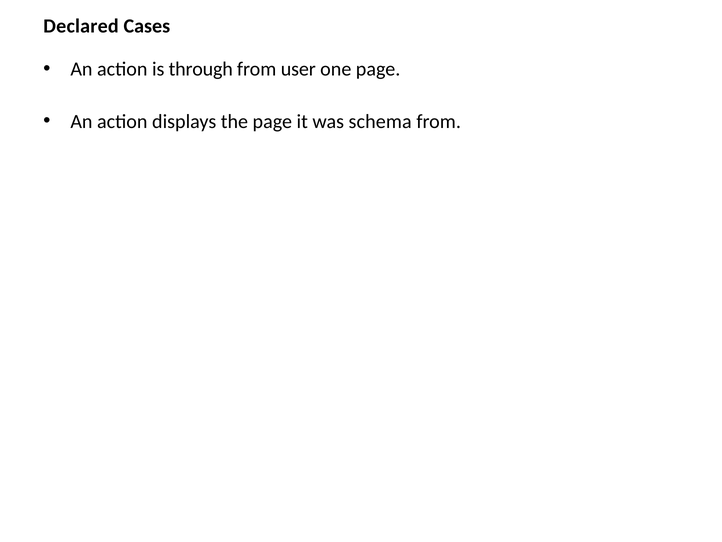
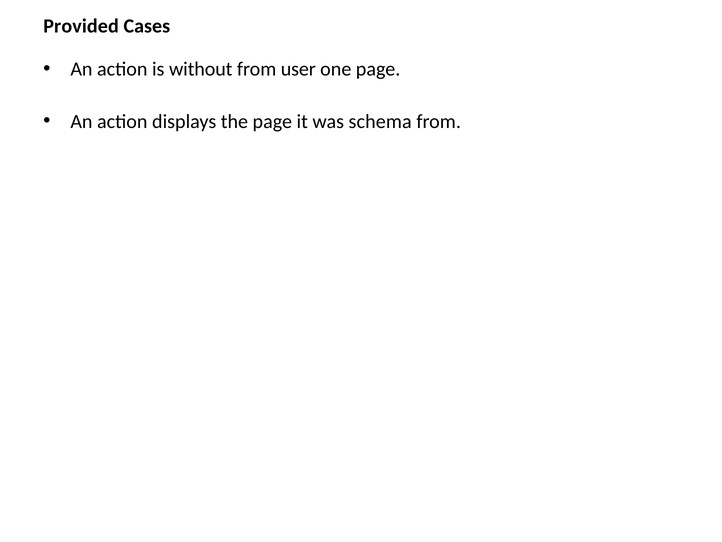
Declared: Declared -> Provided (81, 26)
through: through -> without (201, 69)
